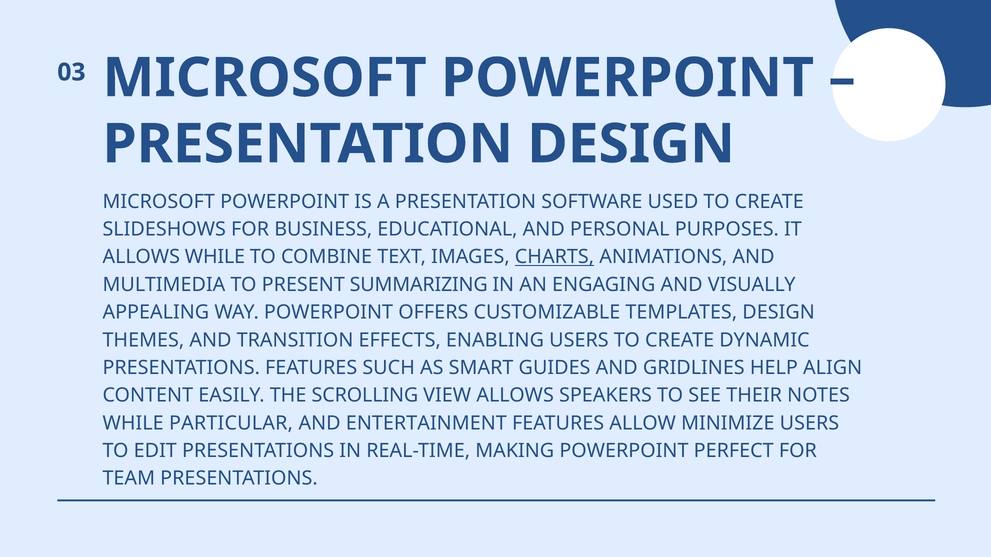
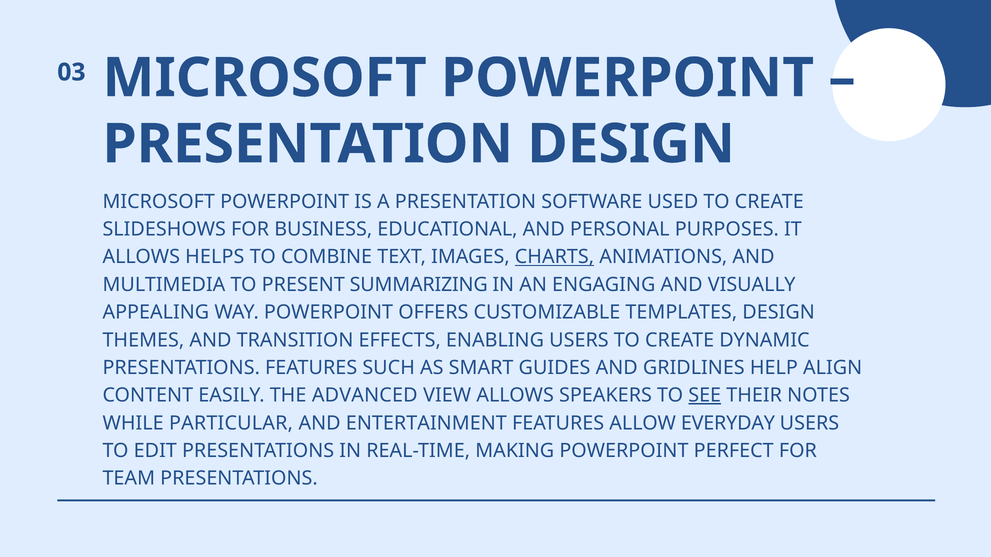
ALLOWS WHILE: WHILE -> HELPS (215, 257)
SCROLLING: SCROLLING -> ADVANCED (365, 396)
SEE underline: none -> present (705, 396)
MINIMIZE: MINIMIZE -> EVERYDAY (728, 423)
